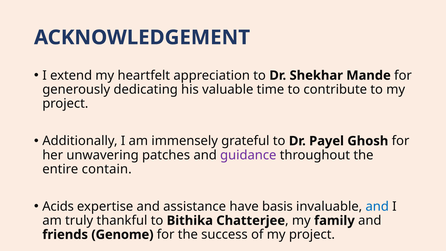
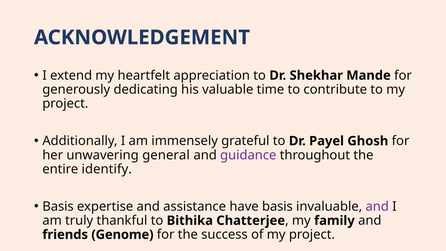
patches: patches -> general (166, 155)
contain: contain -> identify (107, 169)
Acids: Acids -> Basis (58, 206)
and colour: blue -> purple (377, 206)
